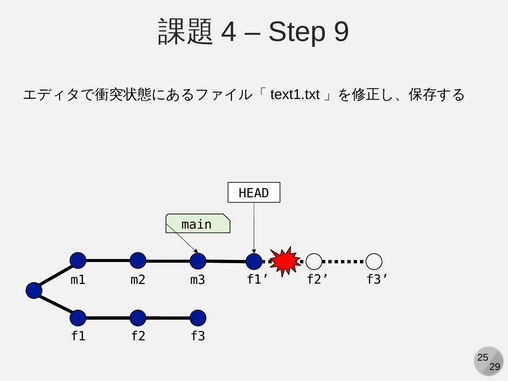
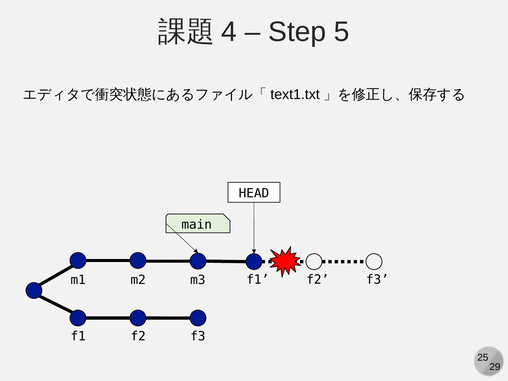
9: 9 -> 5 (342, 32)
